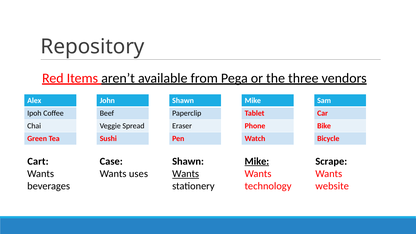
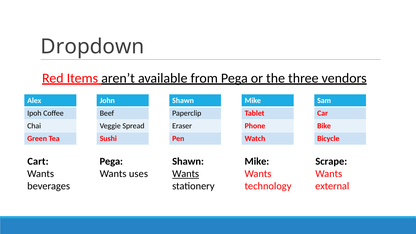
Repository: Repository -> Dropdown (93, 47)
Case: Case -> Pega (111, 161)
Mike underline: present -> none (257, 161)
website: website -> external (332, 186)
